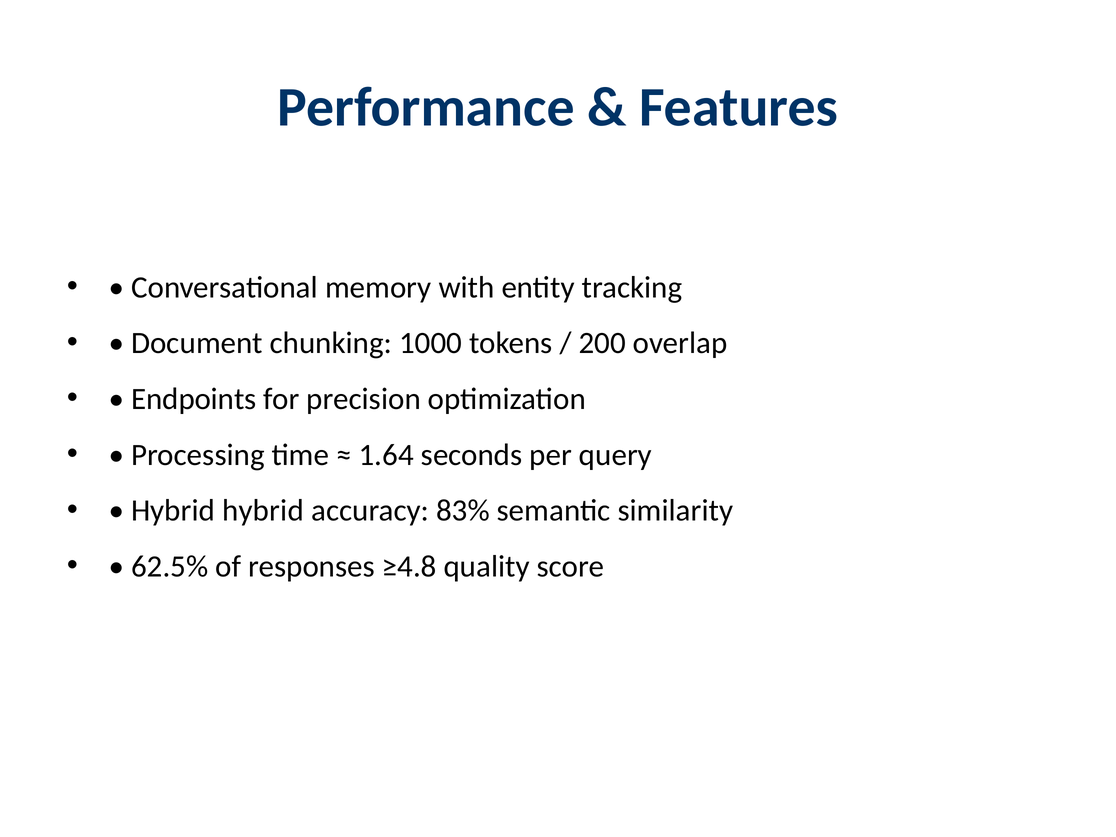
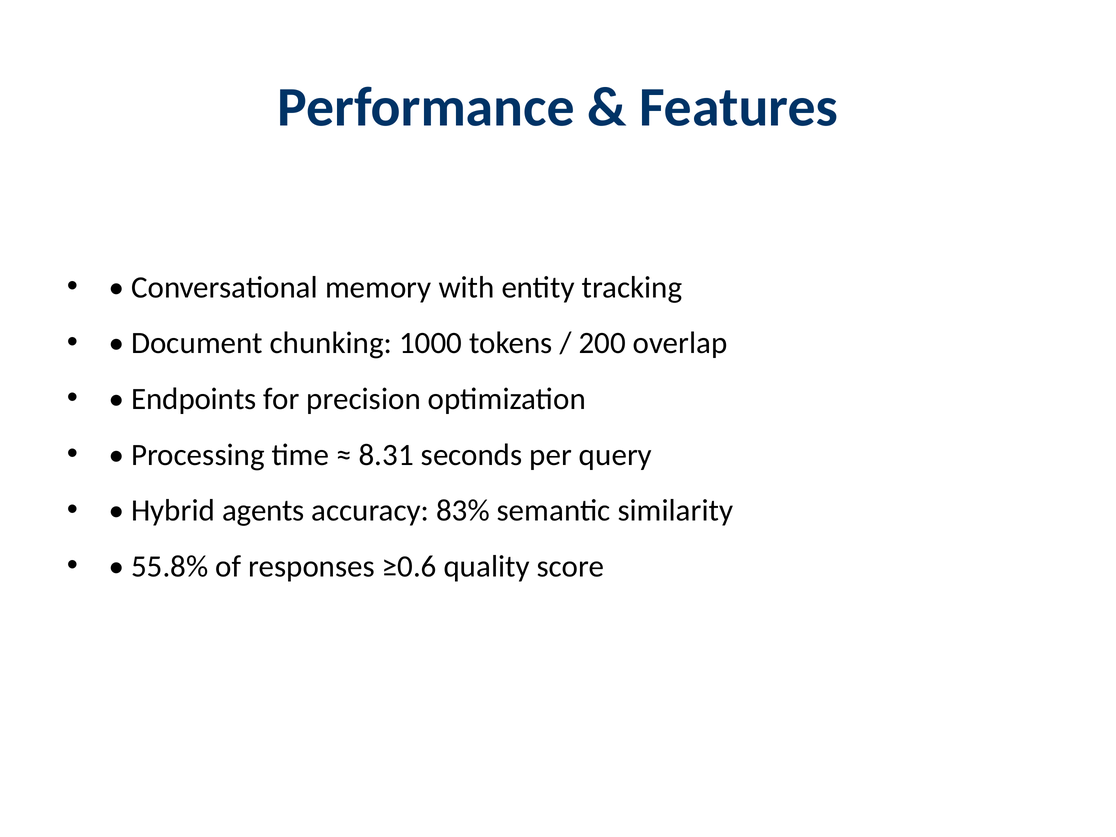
1.64: 1.64 -> 8.31 (386, 455)
Hybrid hybrid: hybrid -> agents (263, 511)
62.5%: 62.5% -> 55.8% (170, 566)
≥4.8: ≥4.8 -> ≥0.6 (409, 566)
